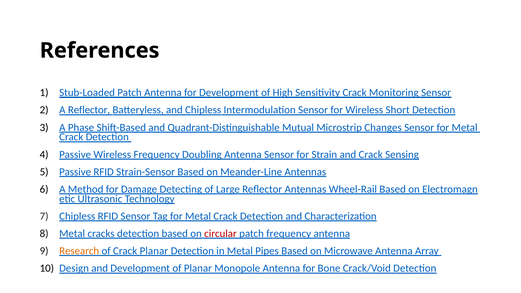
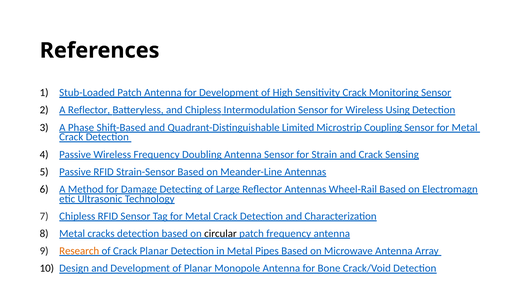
Short: Short -> Using (398, 110)
Mutual: Mutual -> Limited (298, 127)
Changes: Changes -> Coupling (383, 127)
circular colour: red -> black (220, 234)
